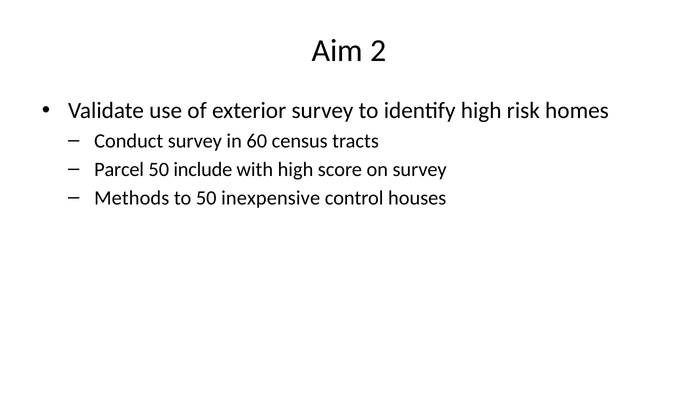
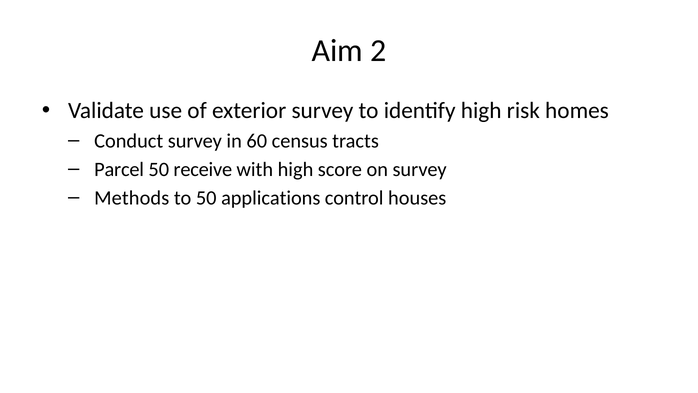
include: include -> receive (203, 169)
inexpensive: inexpensive -> applications (271, 198)
